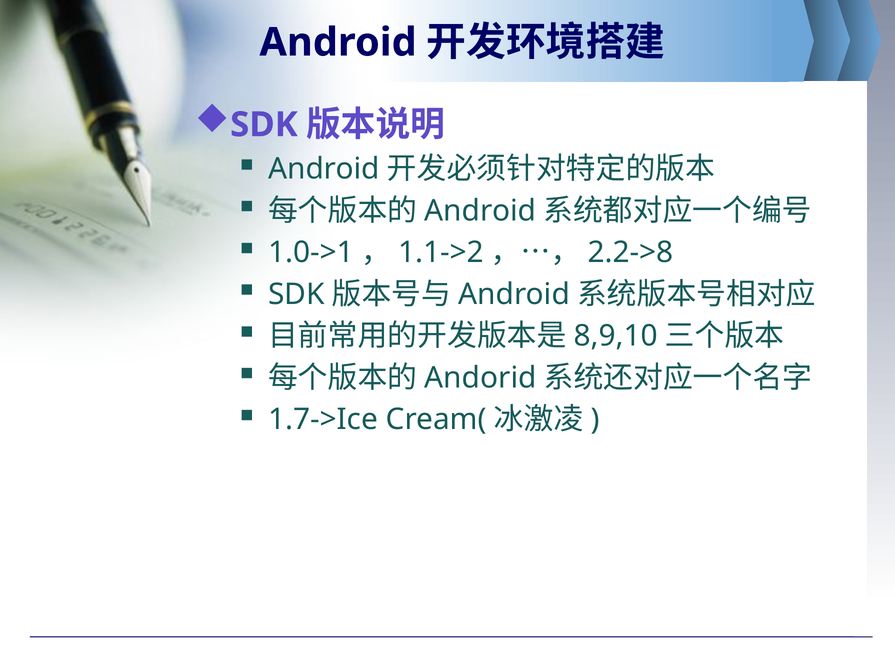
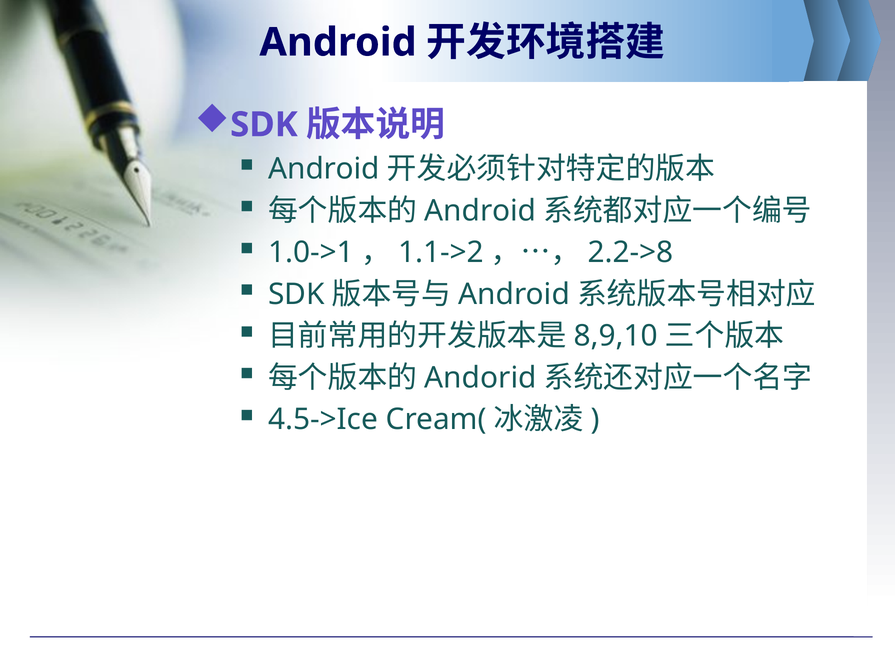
1.7->Ice: 1.7->Ice -> 4.5->Ice (323, 420)
